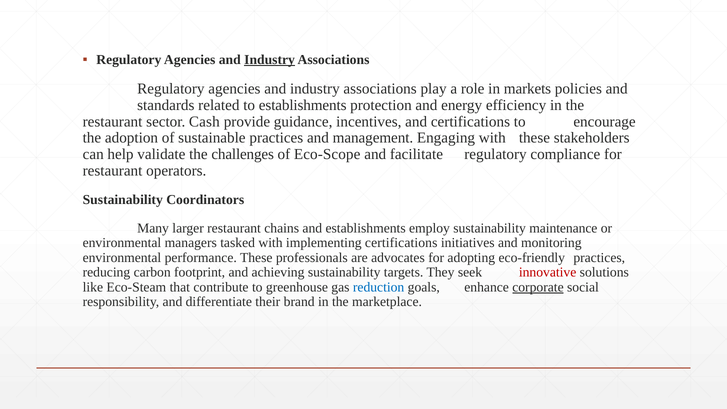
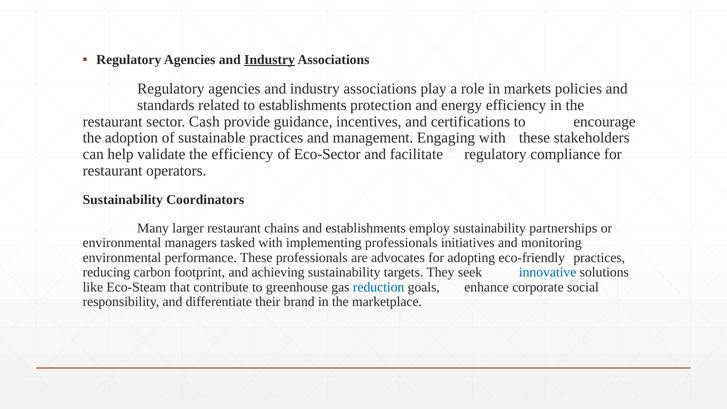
the challenges: challenges -> efficiency (243, 154)
Eco-Scope: Eco-Scope -> Eco-Sector (327, 154)
maintenance: maintenance -> partnerships (563, 228)
implementing certifications: certifications -> professionals (401, 243)
innovative colour: red -> blue (548, 272)
corporate underline: present -> none (538, 287)
